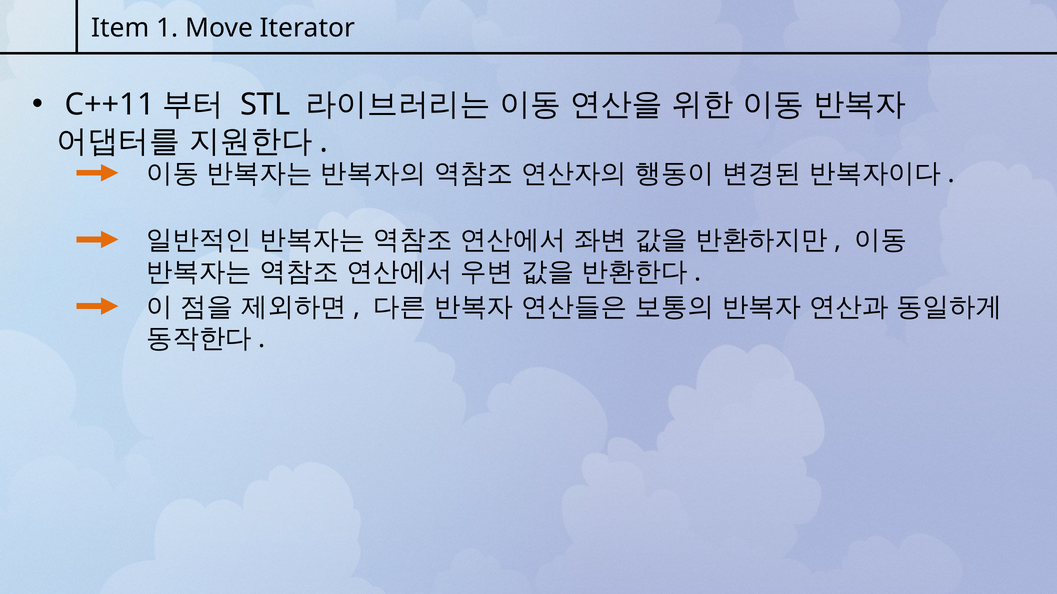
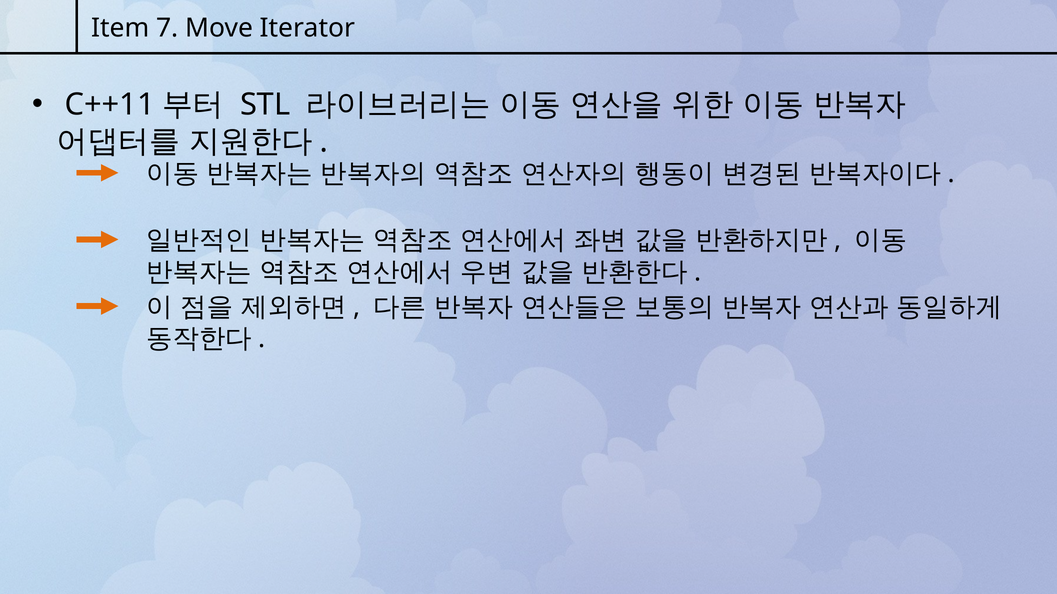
1: 1 -> 7 (167, 28)
